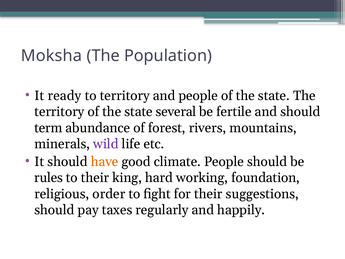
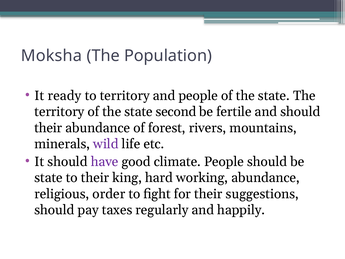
several: several -> second (176, 112)
term: term -> their (48, 128)
have colour: orange -> purple (105, 161)
rules: rules -> state (49, 178)
working foundation: foundation -> abundance (266, 178)
